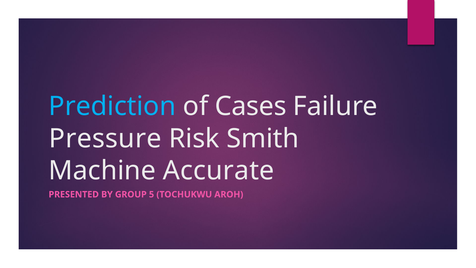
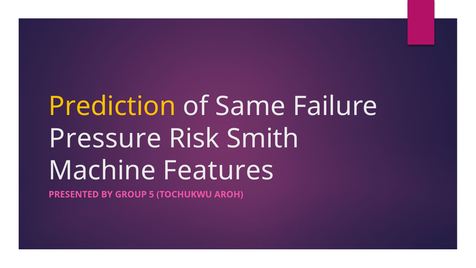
Prediction colour: light blue -> yellow (112, 106)
Cases: Cases -> Same (250, 106)
Accurate: Accurate -> Features (219, 171)
